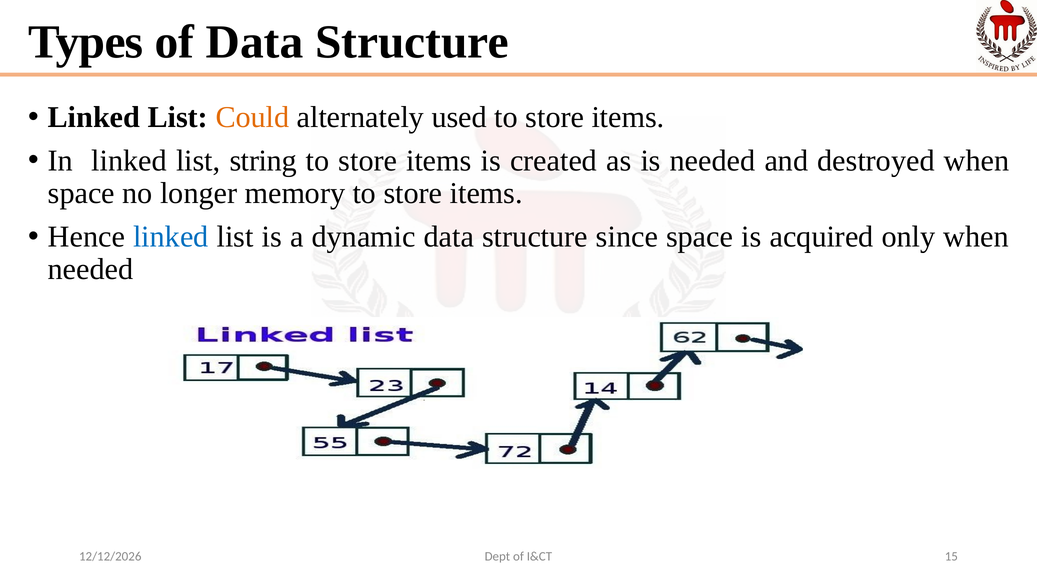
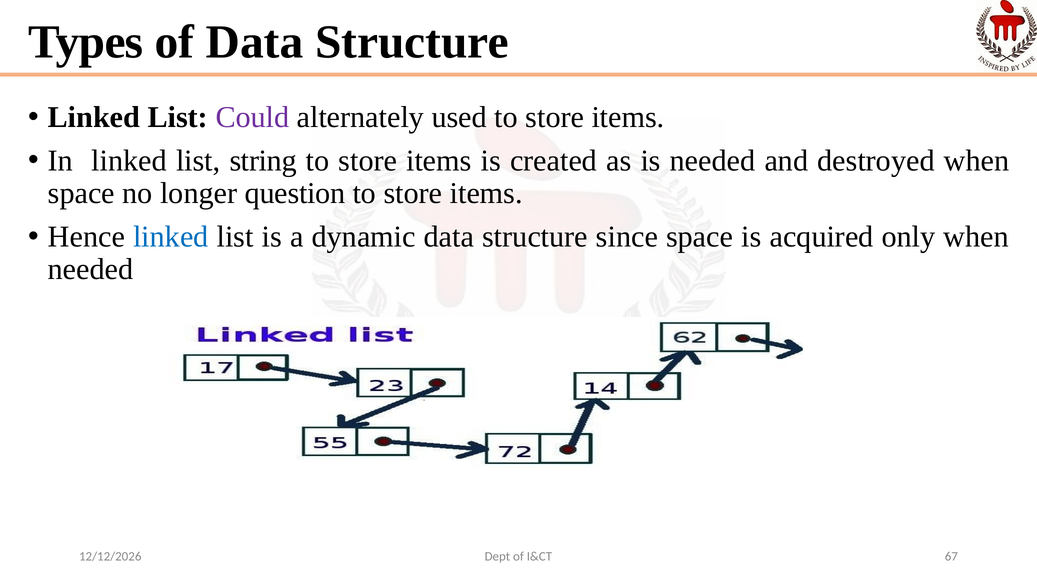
Could colour: orange -> purple (253, 117)
memory: memory -> question (295, 193)
15: 15 -> 67 (951, 557)
